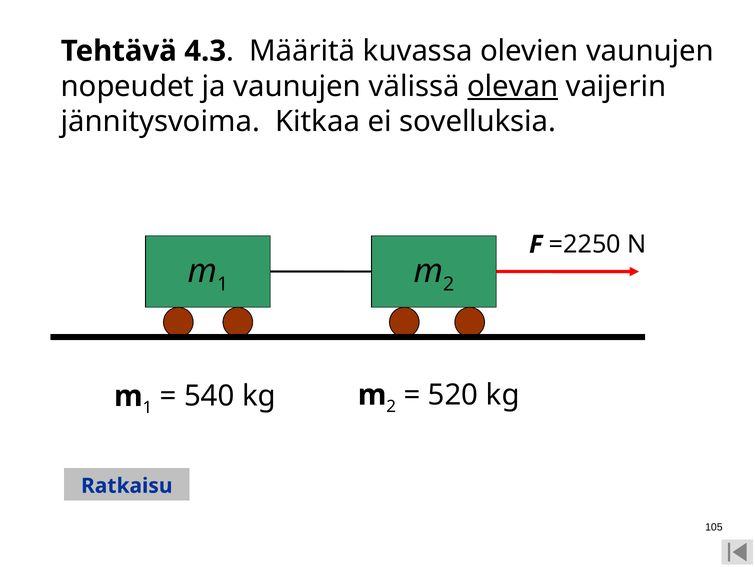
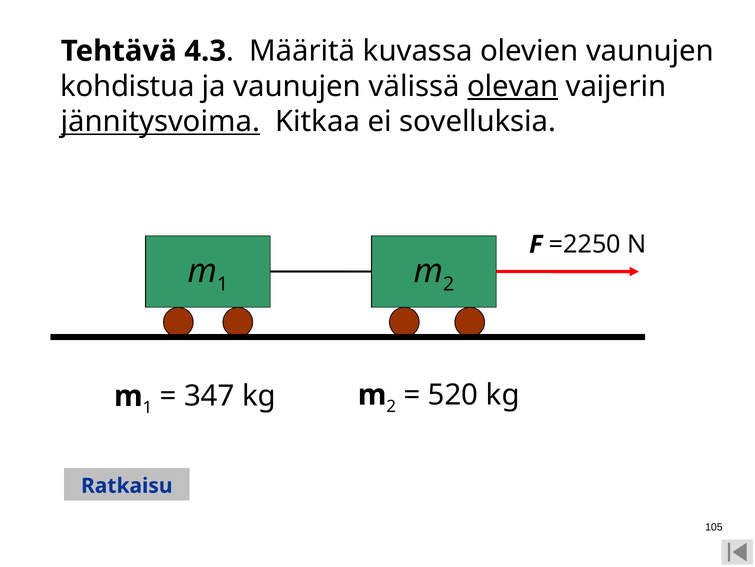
nopeudet: nopeudet -> kohdistua (128, 86)
jännitysvoima underline: none -> present (160, 121)
540: 540 -> 347 (209, 396)
